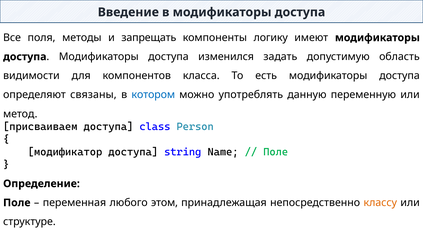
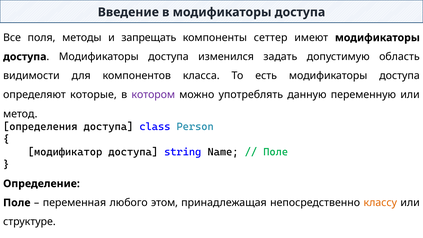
логику: логику -> сеттер (271, 38)
связаны: связаны -> которые (93, 95)
котором colour: blue -> purple (153, 95)
присваиваем: присваиваем -> определения (40, 127)
